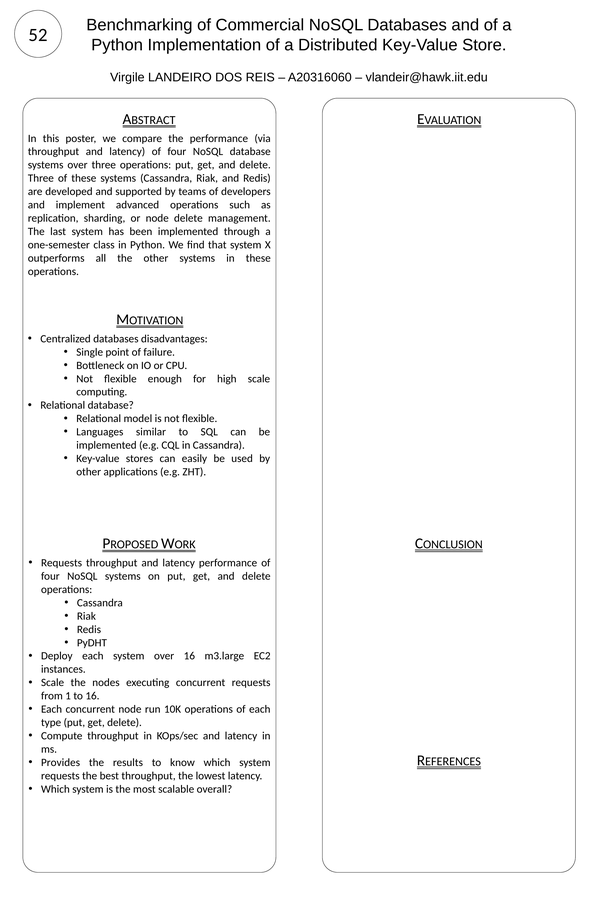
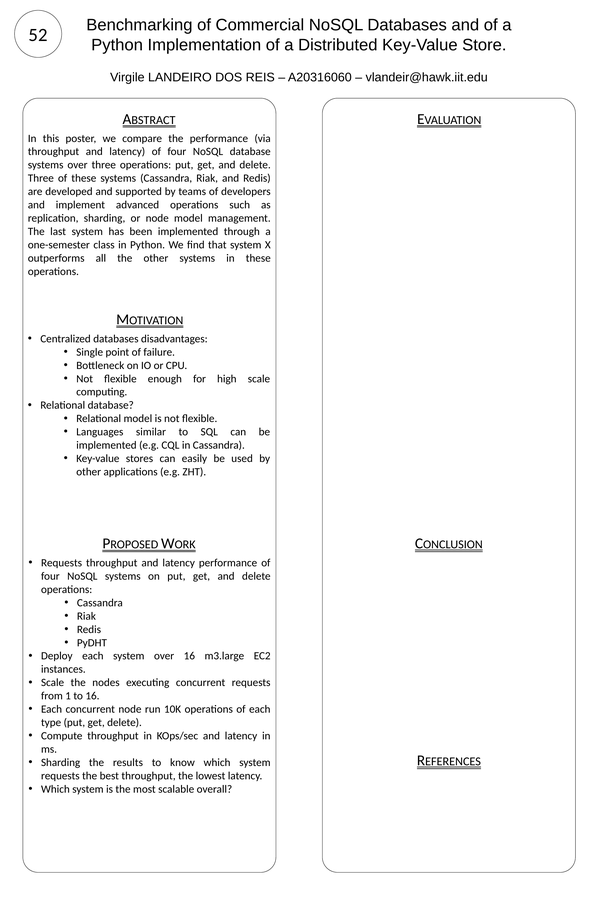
node delete: delete -> model (188, 218)
Provides: Provides -> Sharding (61, 763)
